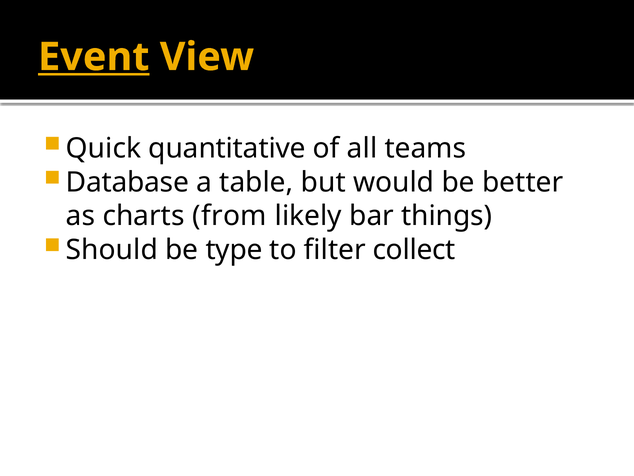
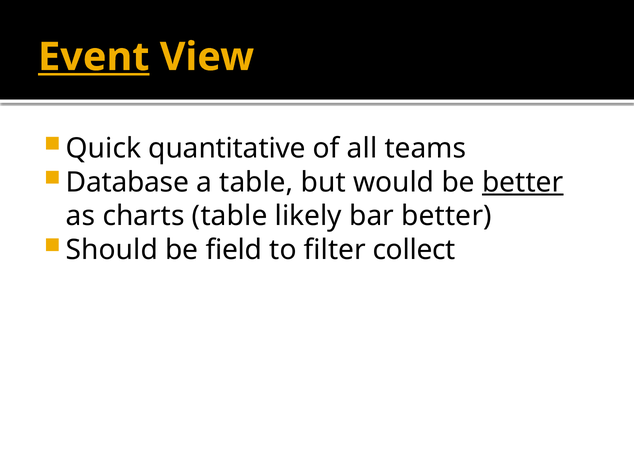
better underline: none -> present (523, 182)
charts from: from -> table (230, 216)
bar things: things -> better (447, 216)
type: type -> field (234, 250)
